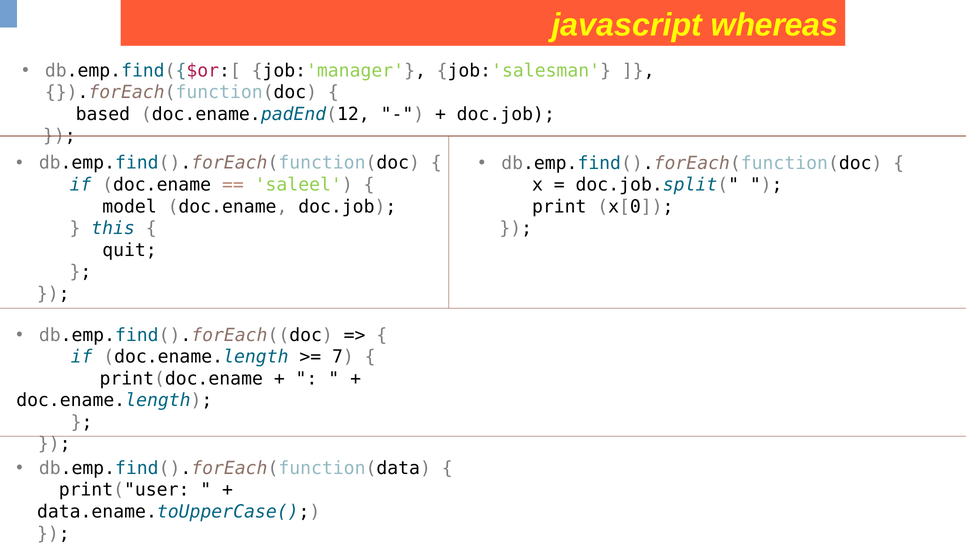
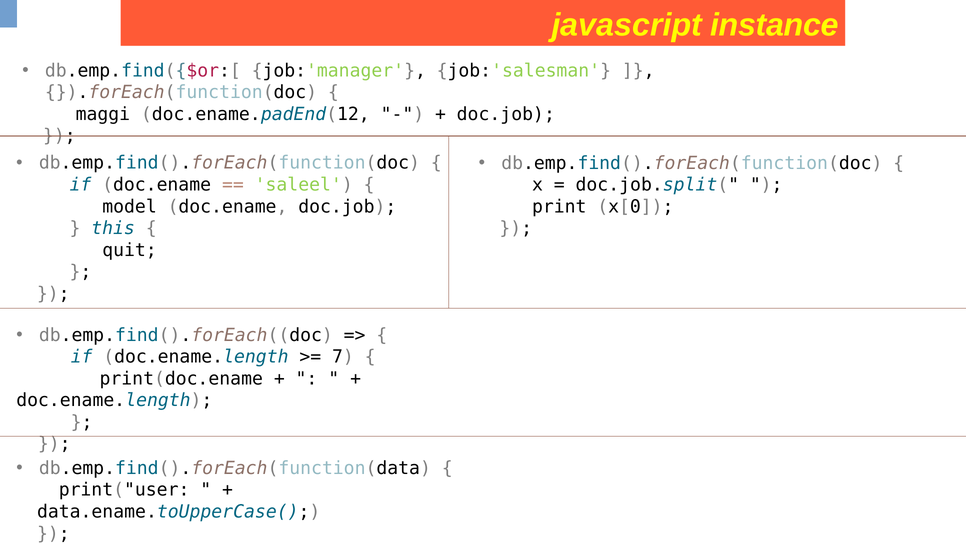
whereas: whereas -> instance (774, 25)
based: based -> maggi (103, 114)
